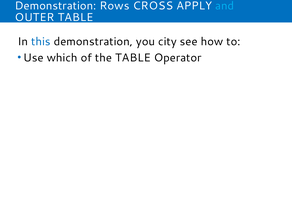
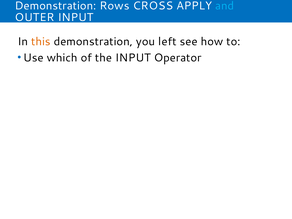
OUTER TABLE: TABLE -> INPUT (76, 17)
this colour: blue -> orange (41, 42)
city: city -> left (167, 42)
the TABLE: TABLE -> INPUT (133, 58)
